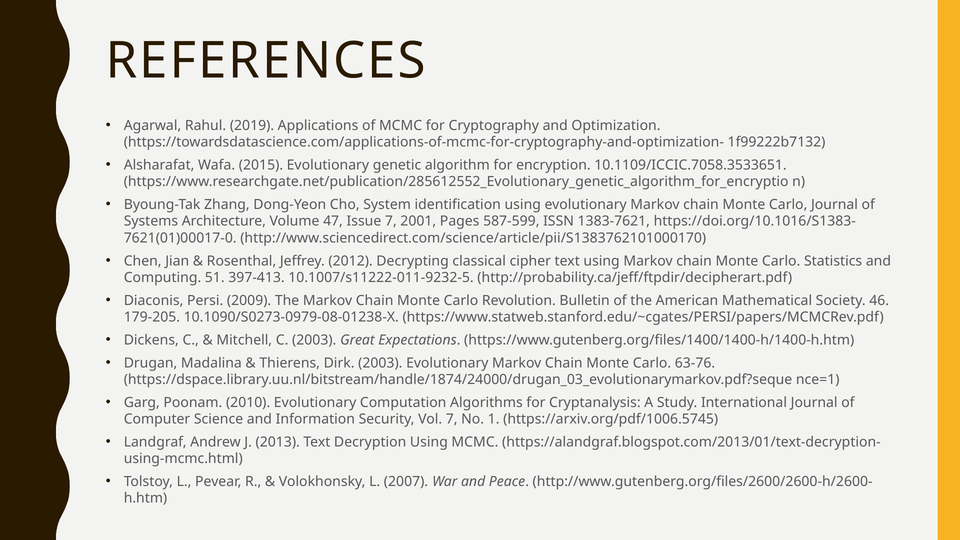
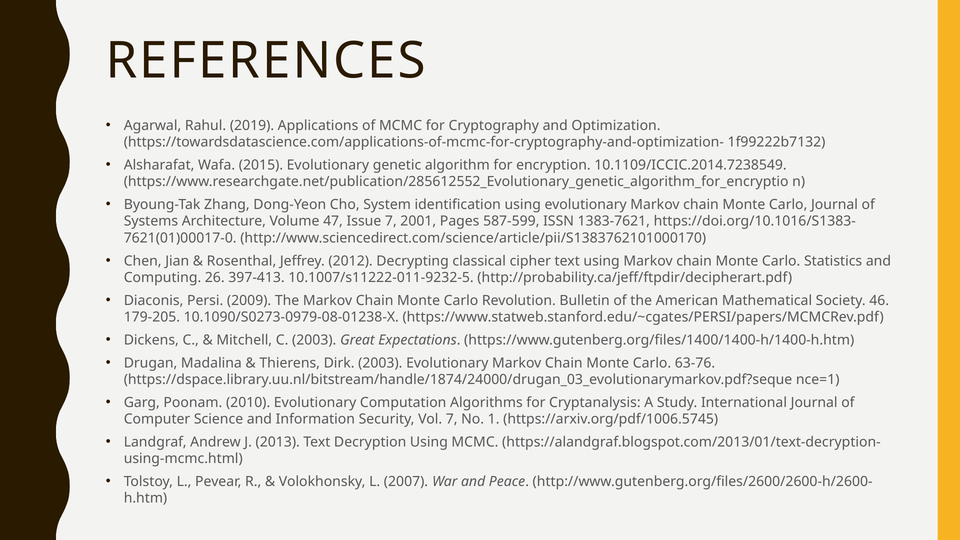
10.1109/ICCIC.7058.3533651: 10.1109/ICCIC.7058.3533651 -> 10.1109/ICCIC.2014.7238549 (691, 165)
51: 51 -> 26 (215, 278)
